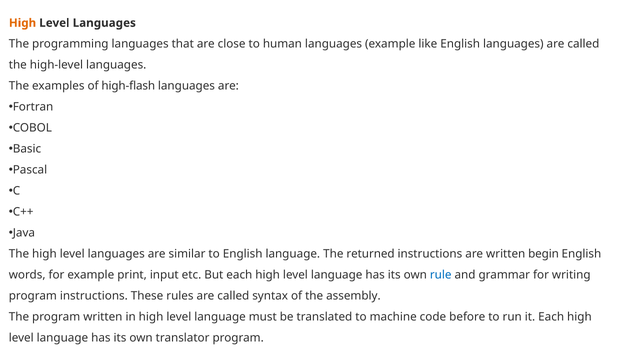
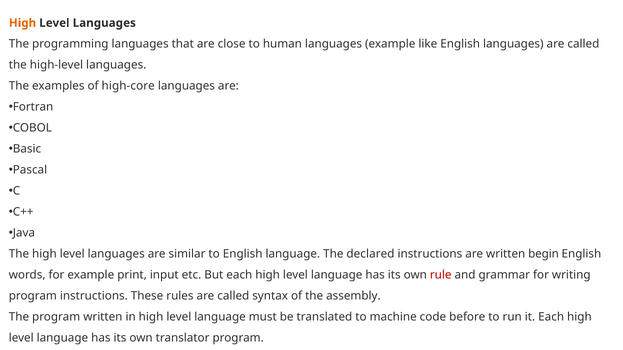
high-flash: high-flash -> high-core (128, 86)
returned: returned -> declared (370, 254)
rule colour: blue -> red (441, 275)
